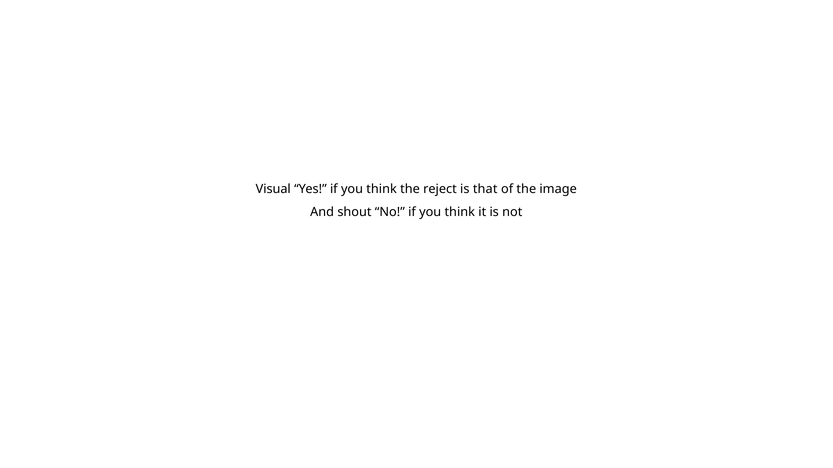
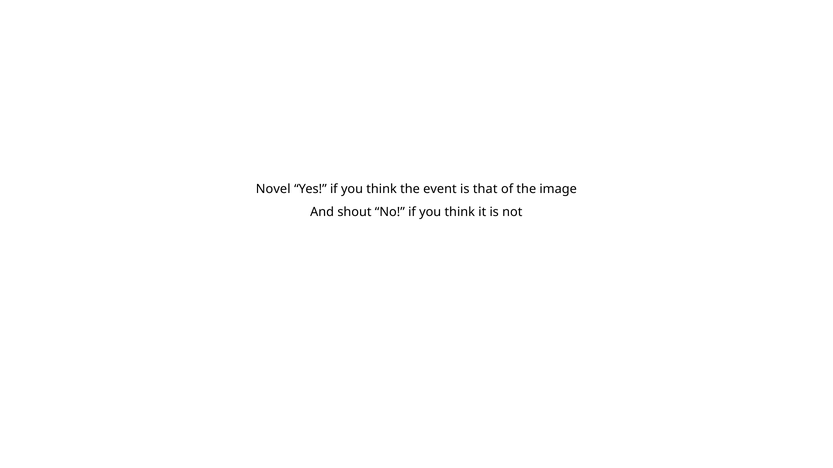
Visual: Visual -> Novel (273, 189)
reject: reject -> event (440, 189)
